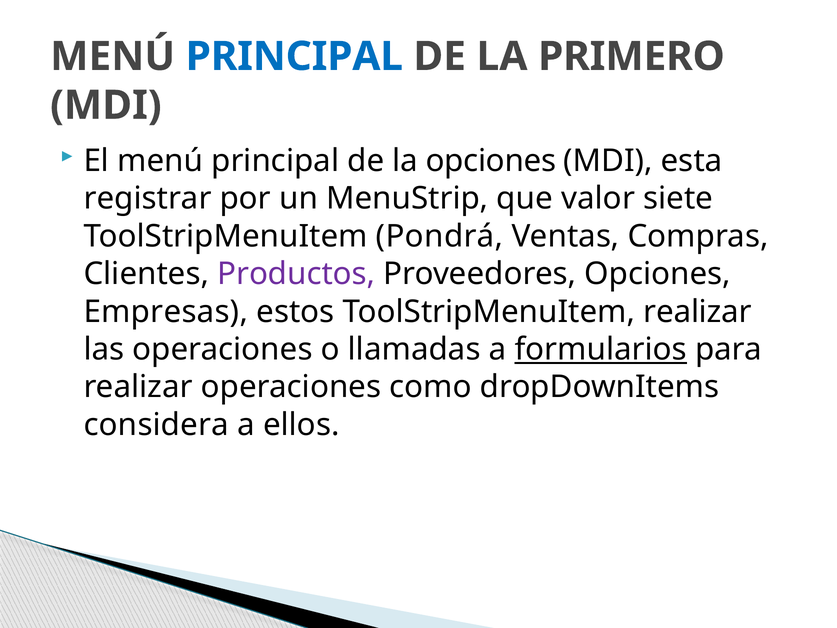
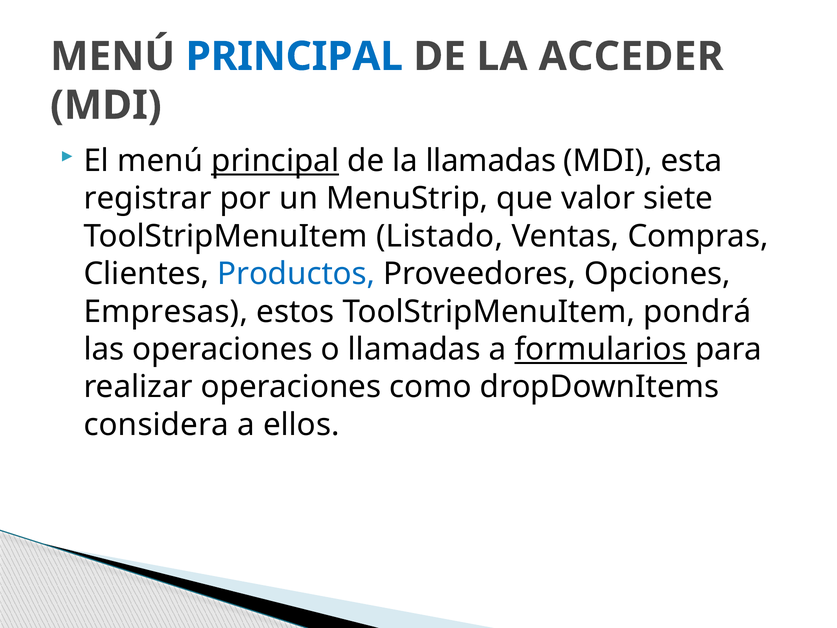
PRIMERO: PRIMERO -> ACCEDER (631, 56)
principal underline: none -> present (275, 161)
la opciones: opciones -> llamadas (491, 161)
Pondrá: Pondrá -> Listado (440, 236)
Productos colour: purple -> blue (296, 274)
ToolStripMenuItem realizar: realizar -> pondrá (697, 312)
